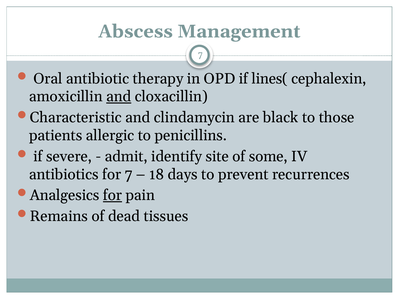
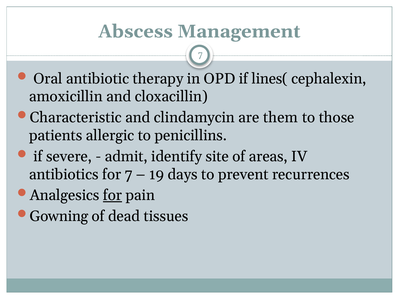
and underline: present -> none (119, 97)
black: black -> them (281, 118)
some: some -> areas (268, 157)
18: 18 -> 19 (157, 174)
Remains: Remains -> Gowning (59, 216)
